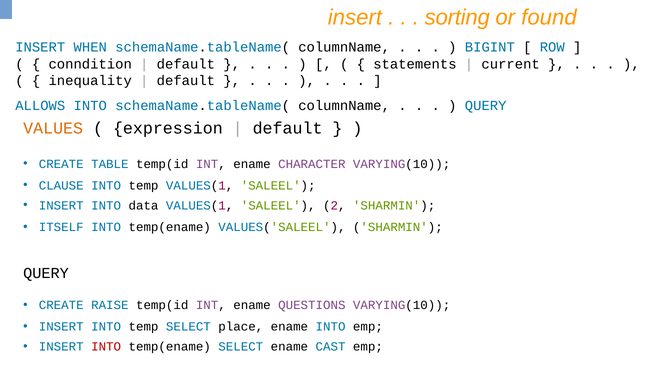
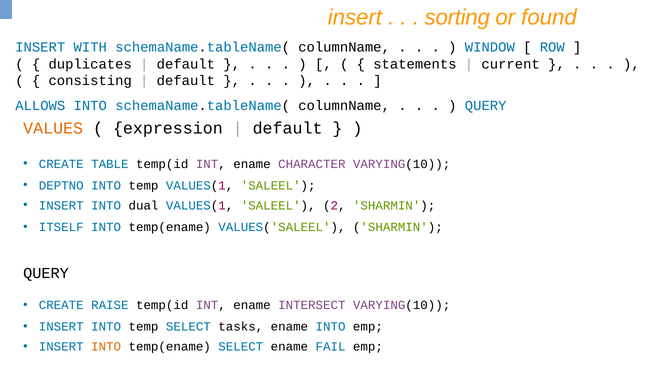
WHEN: WHEN -> WITH (90, 47)
BIGINT: BIGINT -> WINDOW (490, 47)
conndition: conndition -> duplicates (90, 64)
inequality: inequality -> consisting (90, 81)
CLAUSE: CLAUSE -> DEPTNO (61, 186)
data: data -> dual (144, 205)
QUESTIONS: QUESTIONS -> INTERSECT (312, 305)
place: place -> tasks (241, 327)
INTO colour: red -> orange (106, 347)
CAST: CAST -> FAIL (331, 347)
